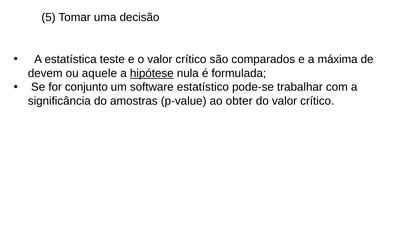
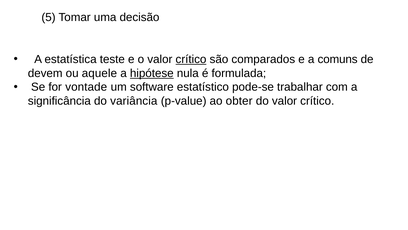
crítico underline: none -> present (191, 59)
máxima: máxima -> comuns (338, 59)
conjunto: conjunto -> vontade (86, 87)
amostras: amostras -> variância (134, 101)
